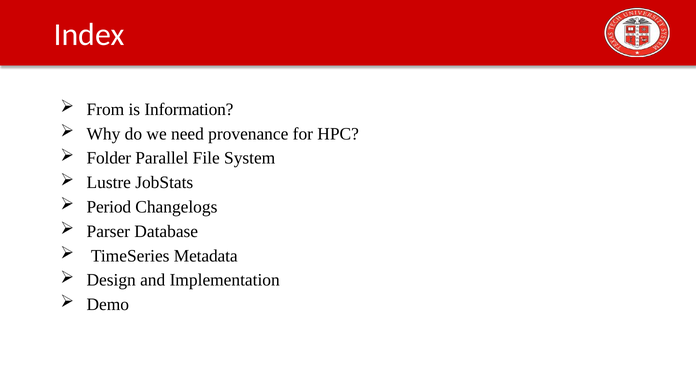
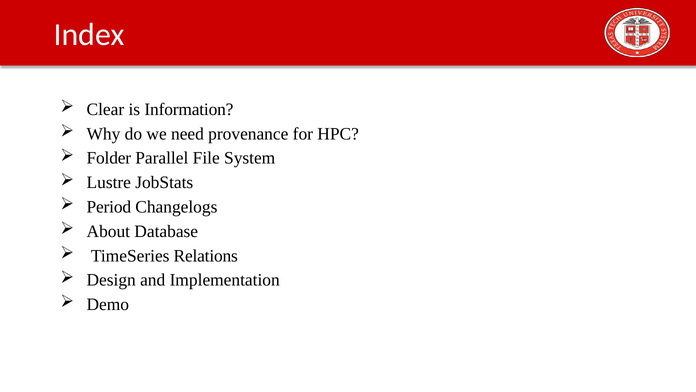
From: From -> Clear (105, 109)
Parser: Parser -> About (108, 231)
Metadata: Metadata -> Relations (206, 255)
